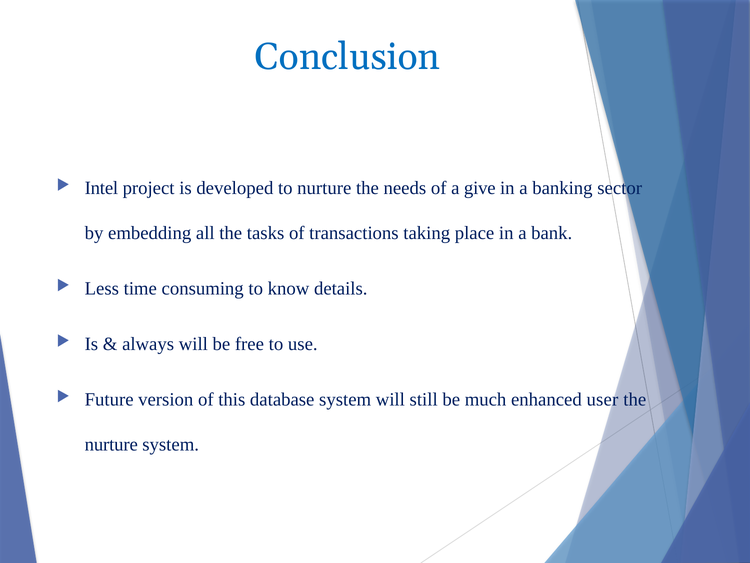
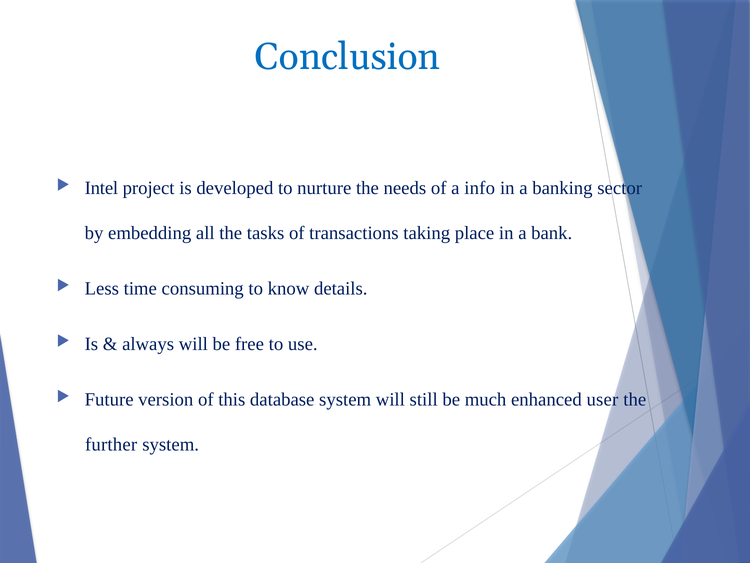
give: give -> info (480, 188)
nurture: nurture -> further (111, 444)
